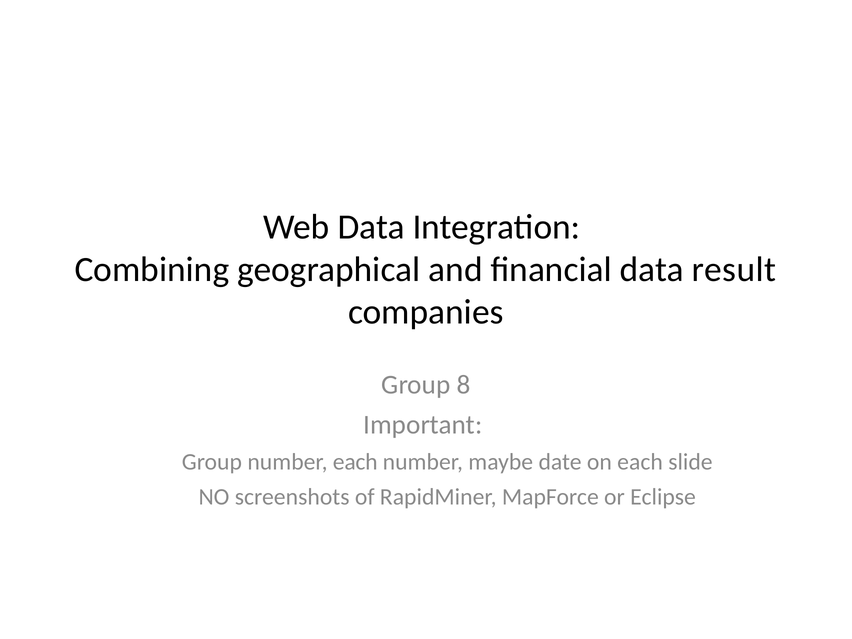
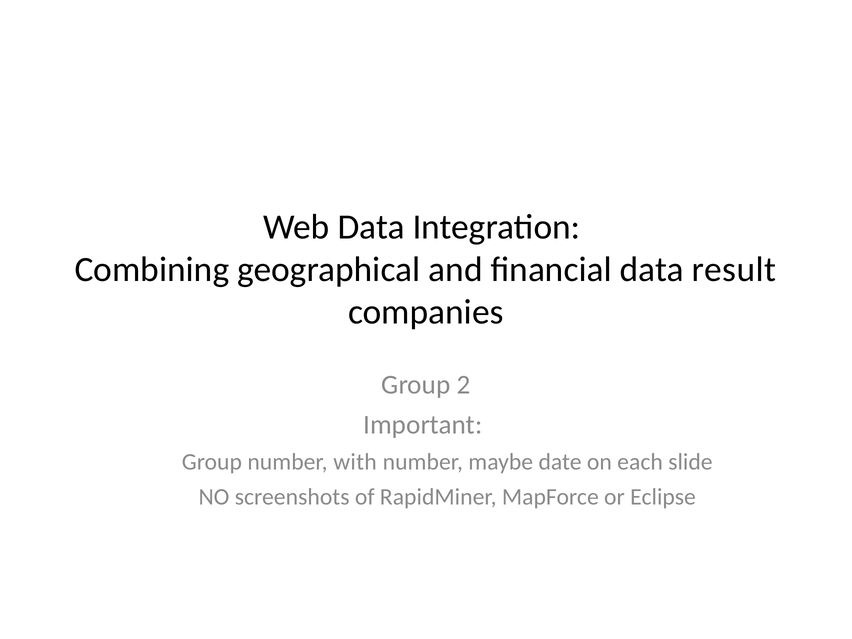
8: 8 -> 2 (464, 385)
number each: each -> with (355, 462)
